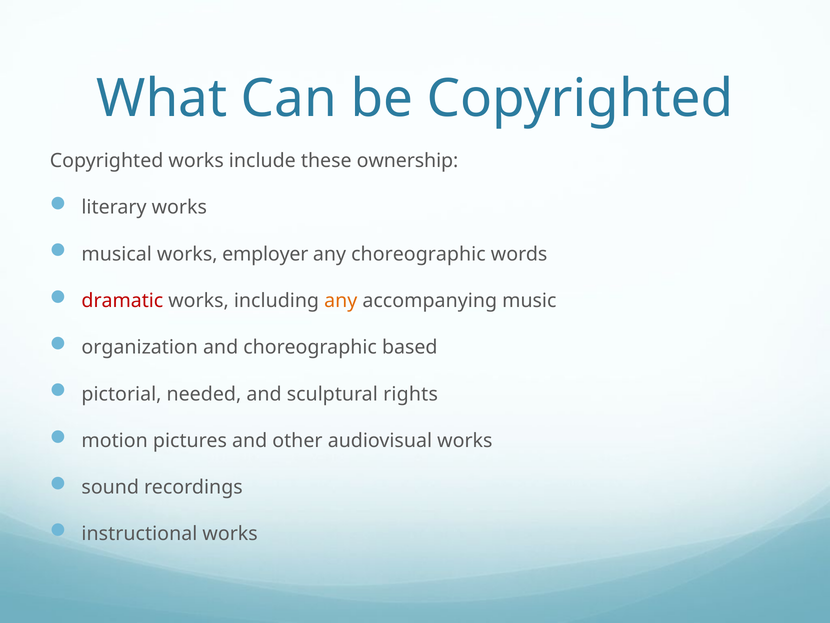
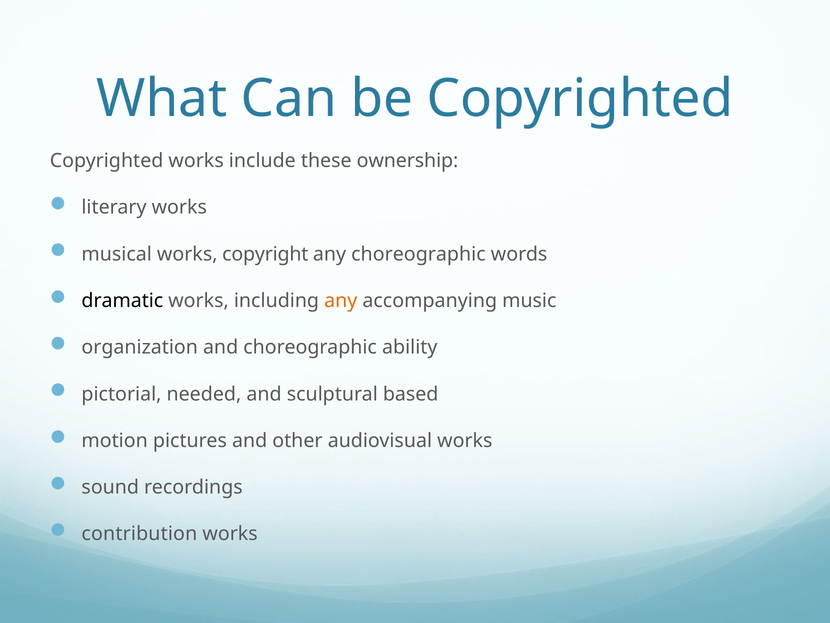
employer: employer -> copyright (265, 254)
dramatic colour: red -> black (122, 301)
based: based -> ability (410, 347)
rights: rights -> based (411, 394)
instructional: instructional -> contribution (139, 534)
